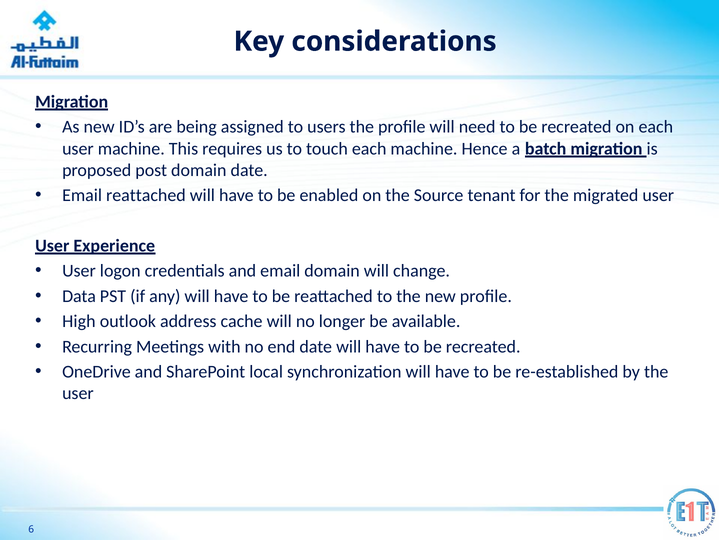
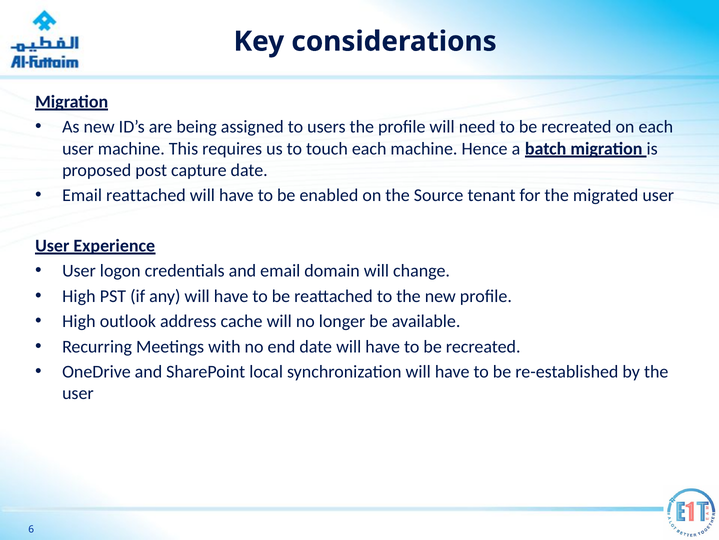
post domain: domain -> capture (199, 170)
Data: Data -> High (79, 296)
